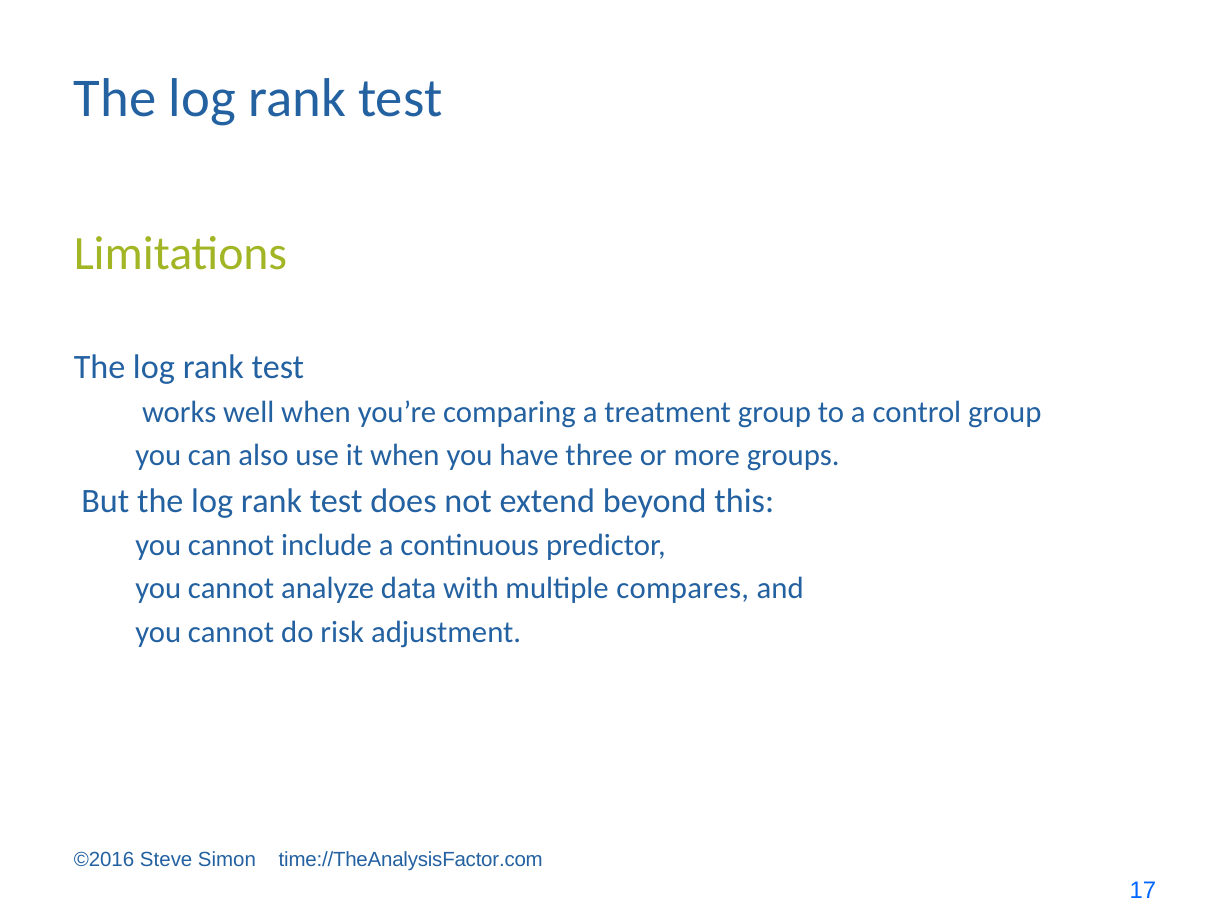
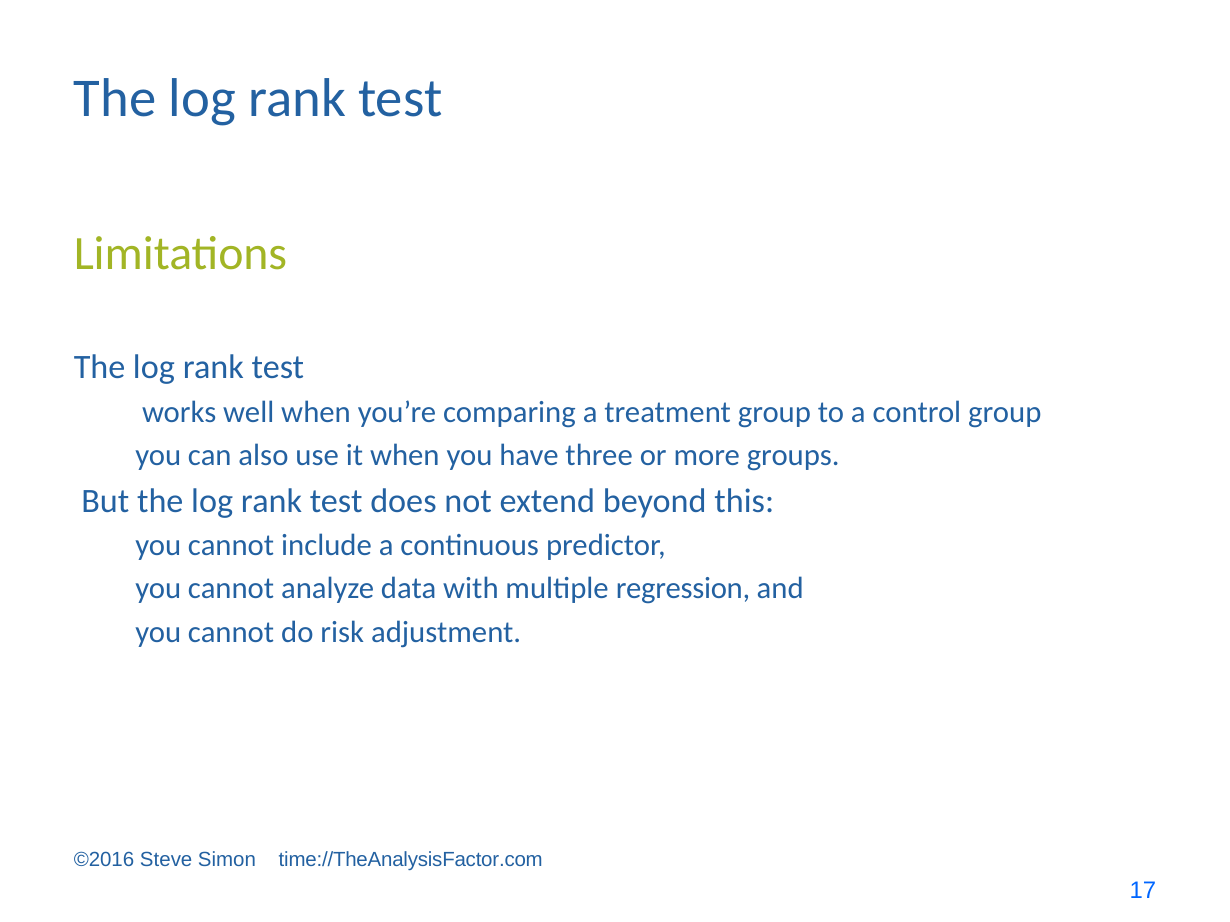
compares: compares -> regression (683, 589)
